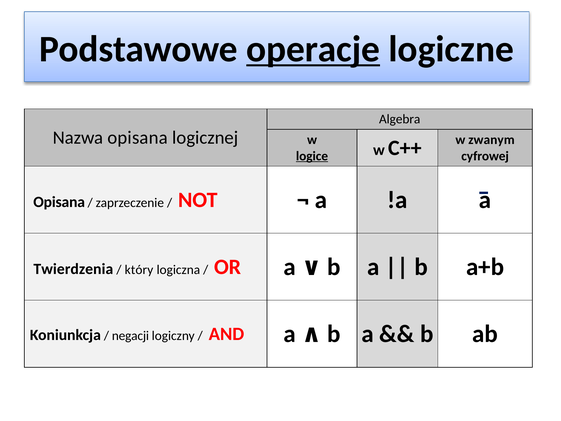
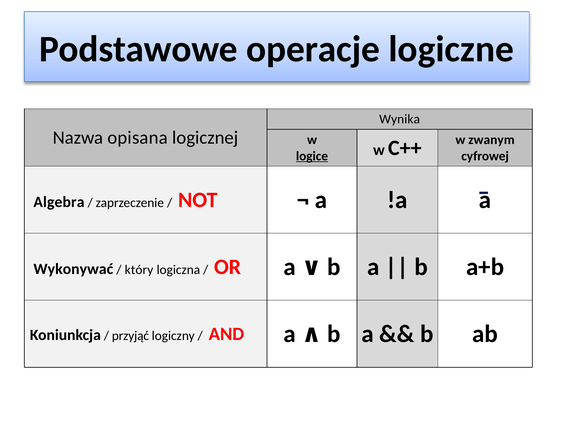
operacje underline: present -> none (313, 49)
Algebra: Algebra -> Wynika (400, 119)
Opisana: Opisana -> Algebra (59, 202)
Twierdzenia: Twierdzenia -> Wykonywać (73, 269)
negacji: negacji -> przyjąć (130, 336)
